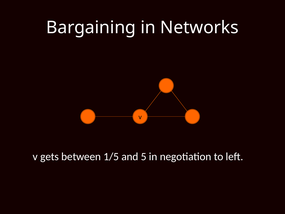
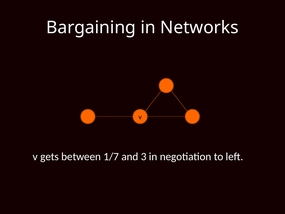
1/5: 1/5 -> 1/7 (111, 156)
5: 5 -> 3 (144, 156)
